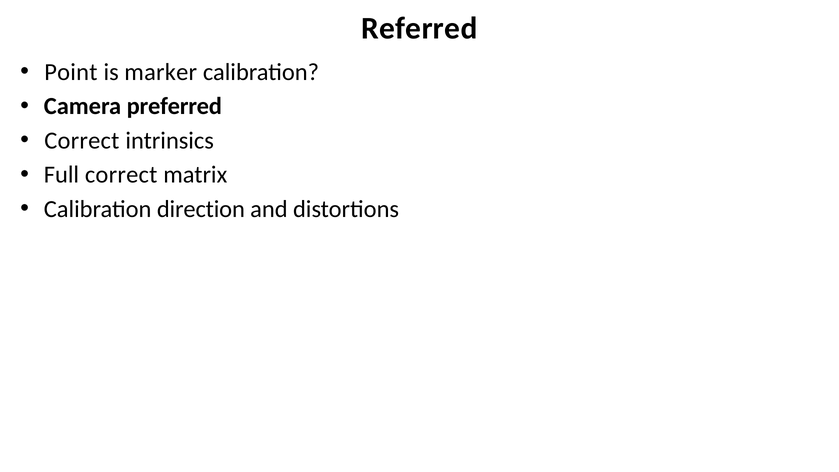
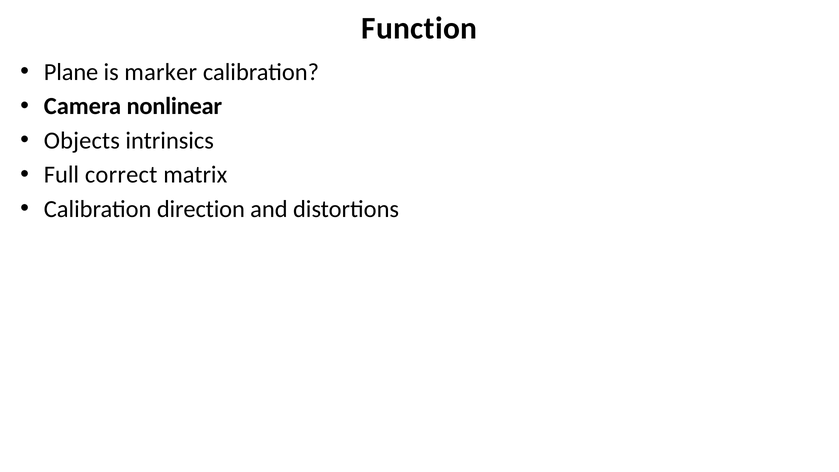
Referred: Referred -> Function (419, 28)
Point: Point -> Plane (71, 72)
preferred: preferred -> nonlinear (174, 106)
Correct: Correct -> Objects (82, 141)
